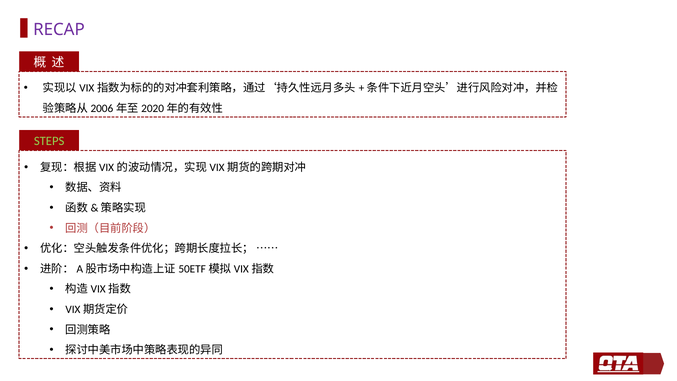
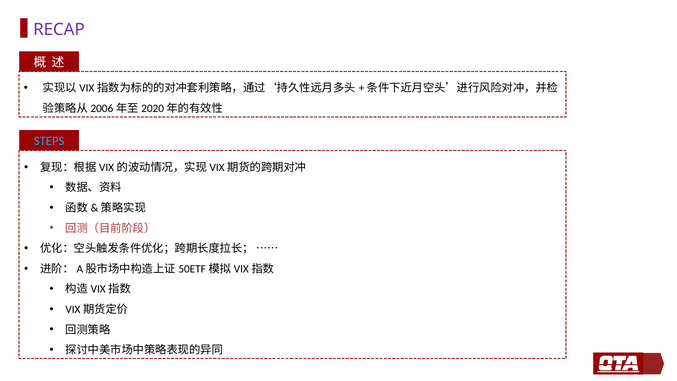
STEPS colour: light green -> light blue (49, 141)
